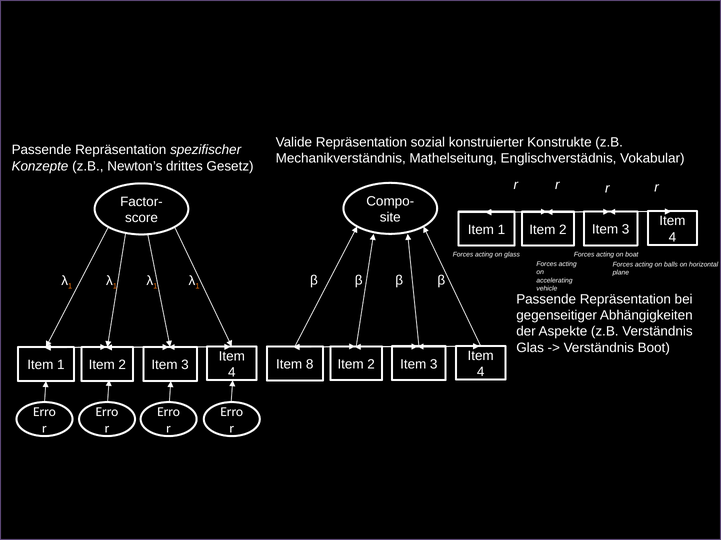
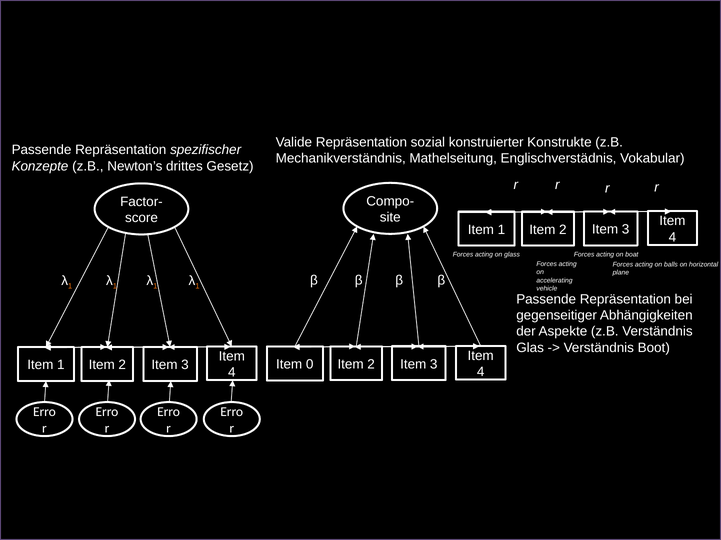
8: 8 -> 0 (310, 365)
